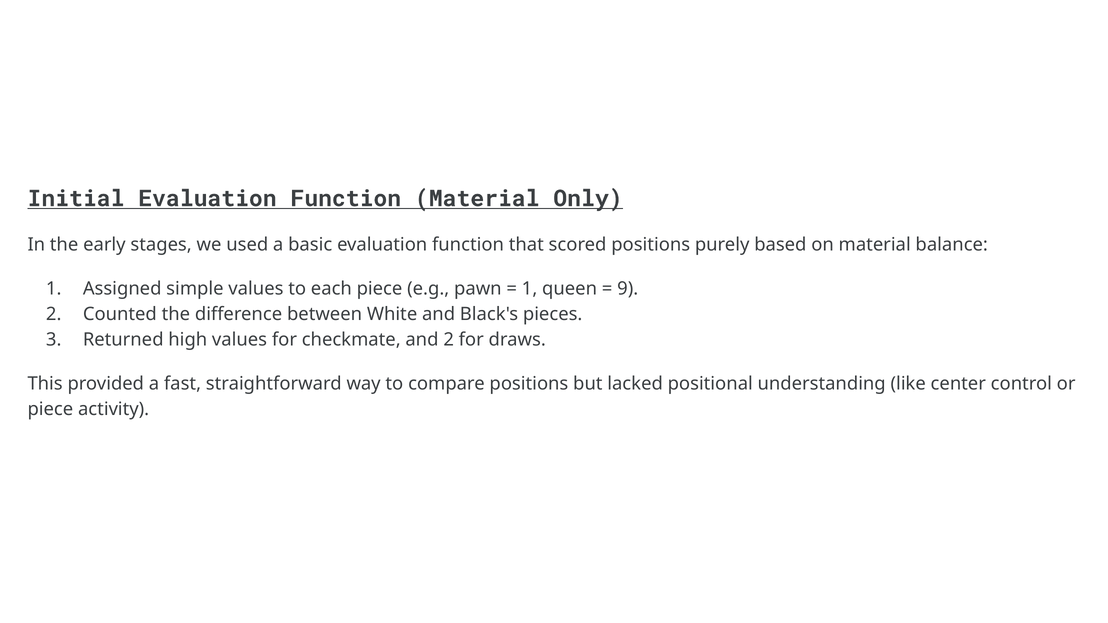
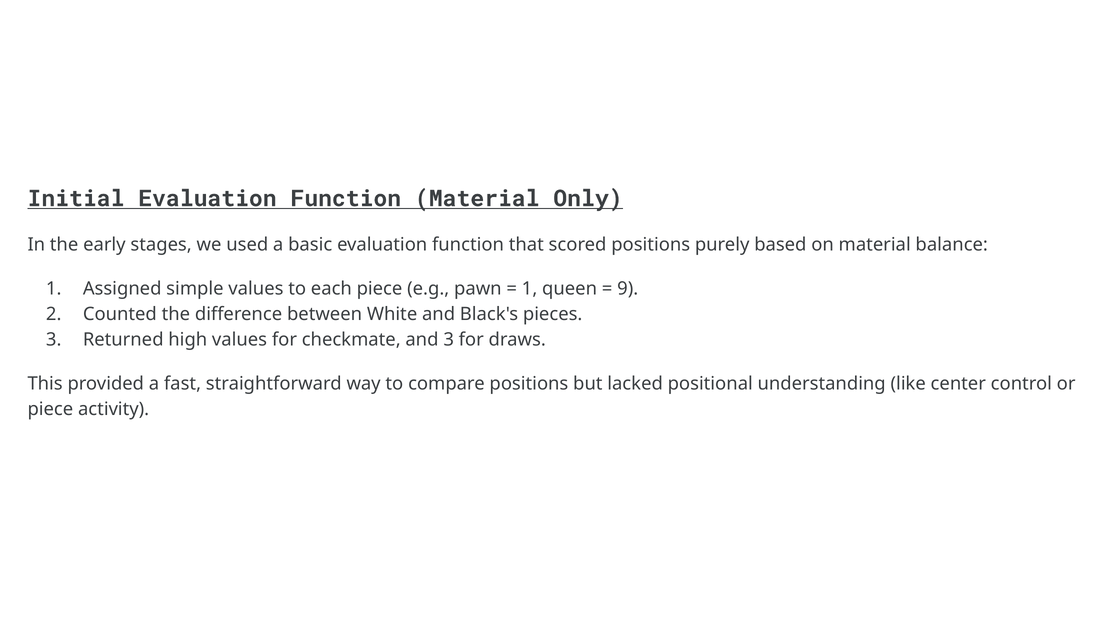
and 2: 2 -> 3 (449, 340)
